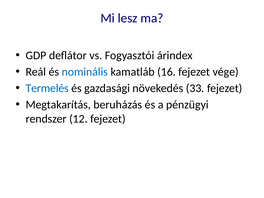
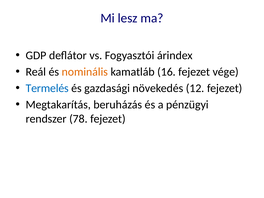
nominális colour: blue -> orange (85, 72)
33: 33 -> 12 (195, 88)
12: 12 -> 78 (78, 119)
